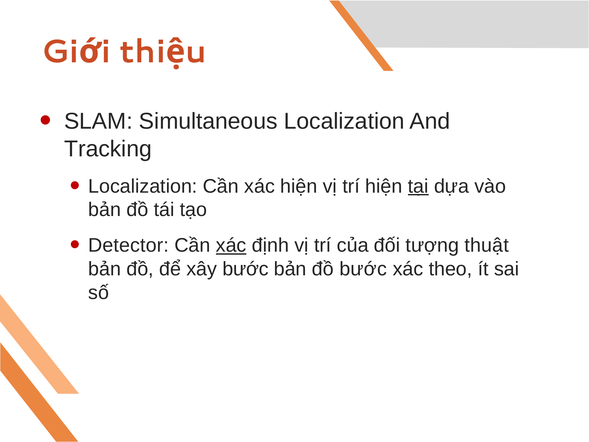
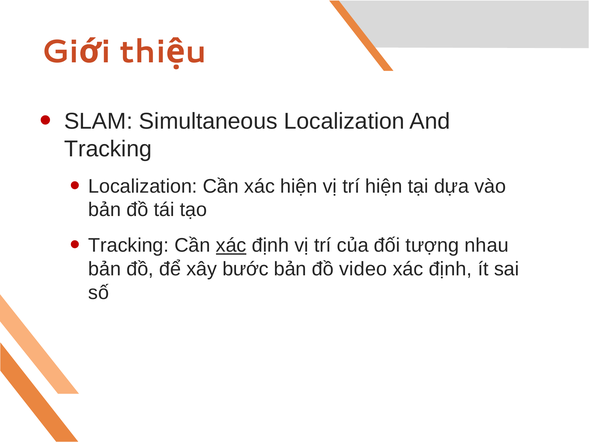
tại underline: present -> none (418, 186)
Detector: Detector -> Tracking (129, 245)
thuật: thuật -> nhau (487, 245)
đồ bước: bước -> video (363, 269)
theo: theo -> định (450, 269)
